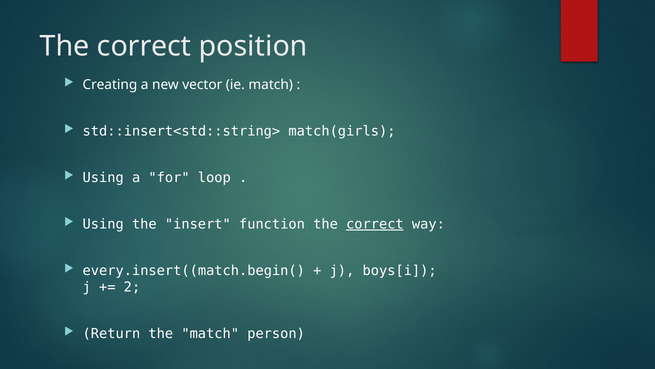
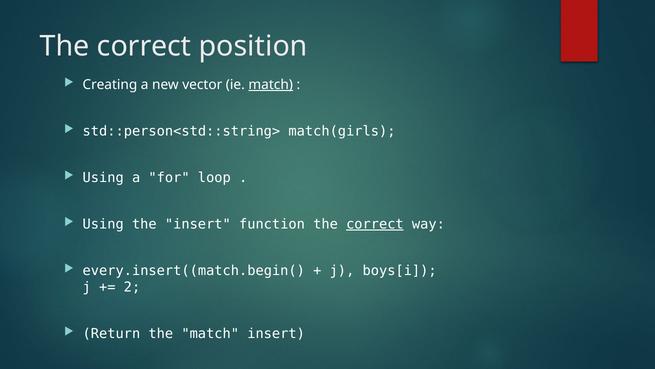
match underline: none -> present (271, 84)
std::insert<std::string>: std::insert<std::string> -> std::person<std::string> (181, 131)
match person: person -> insert (276, 333)
